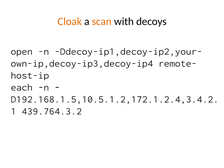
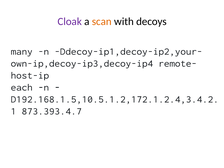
Cloak colour: orange -> purple (70, 21)
open: open -> many (22, 51)
439.764.3.2: 439.764.3.2 -> 873.393.4.7 (52, 111)
